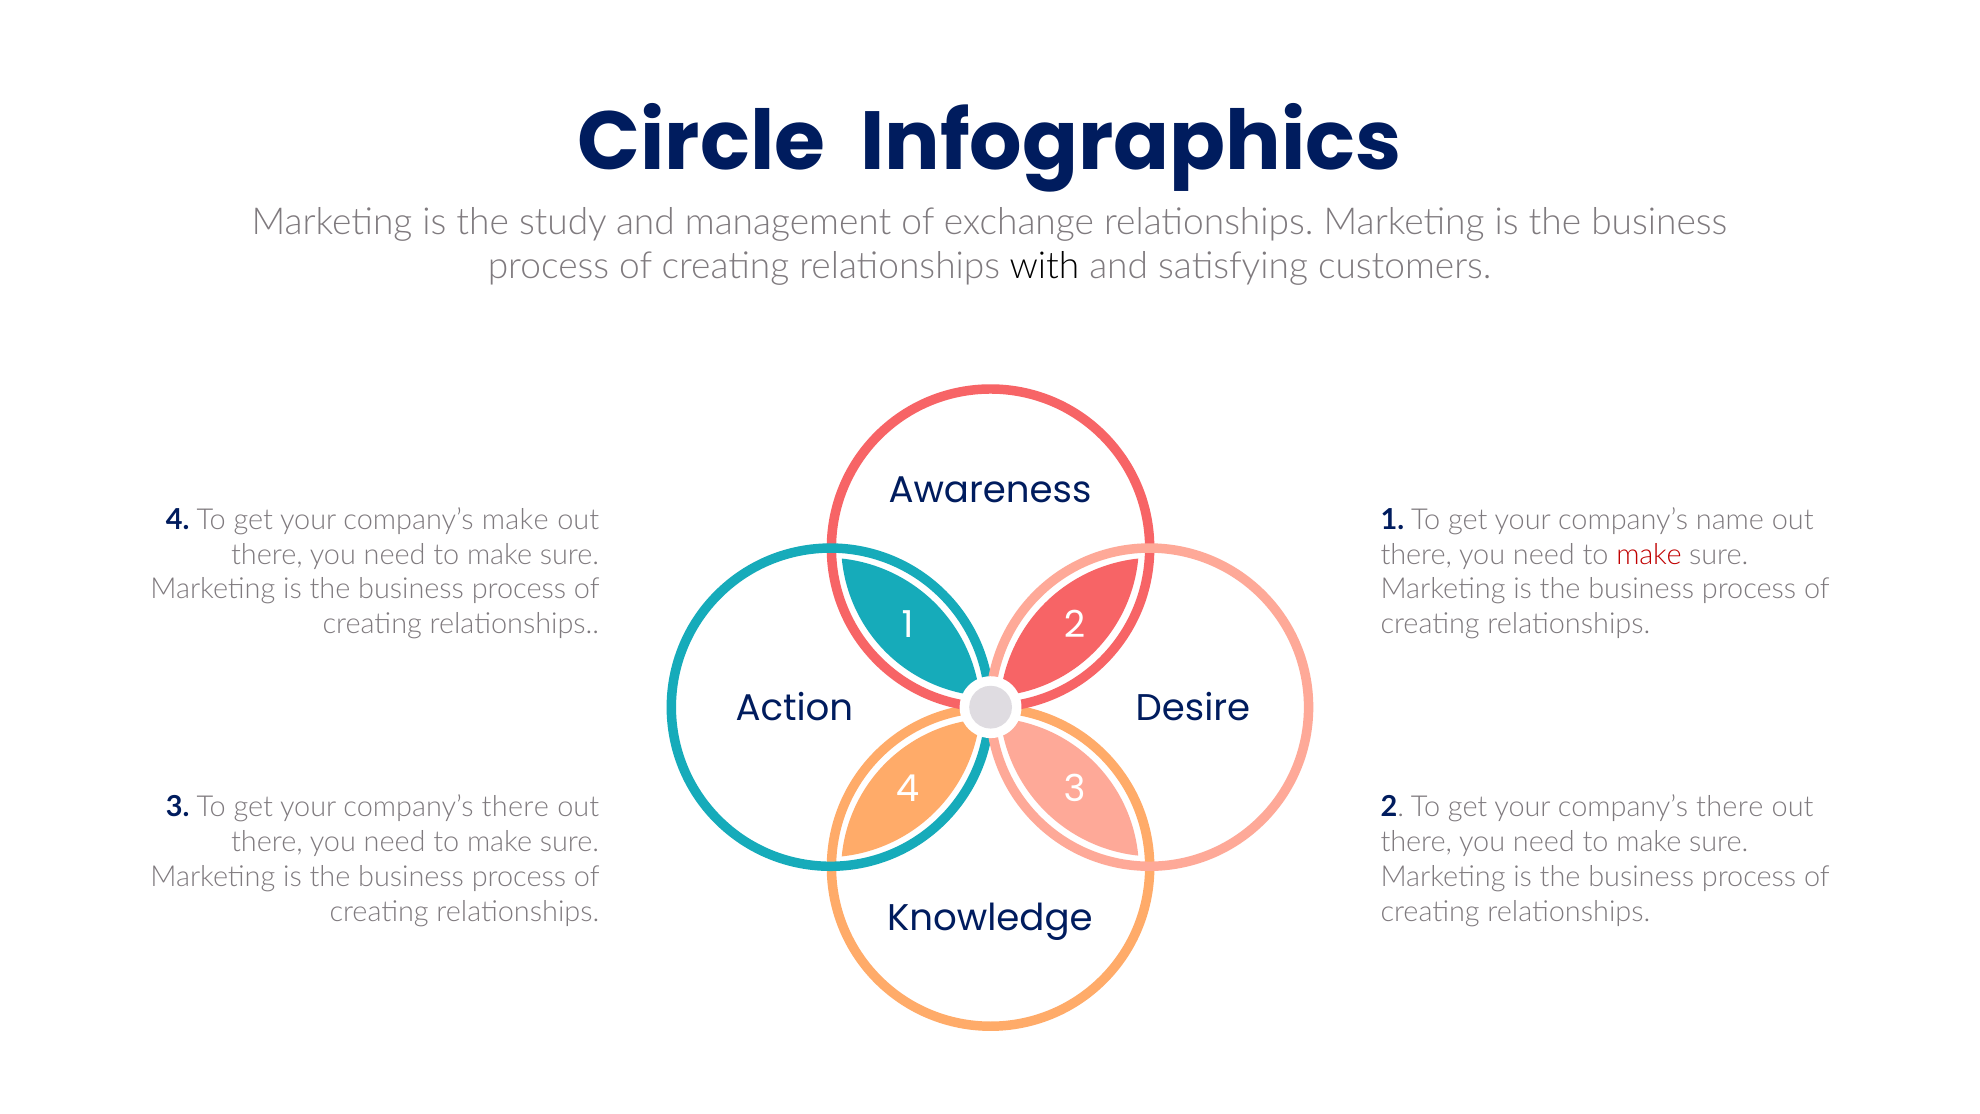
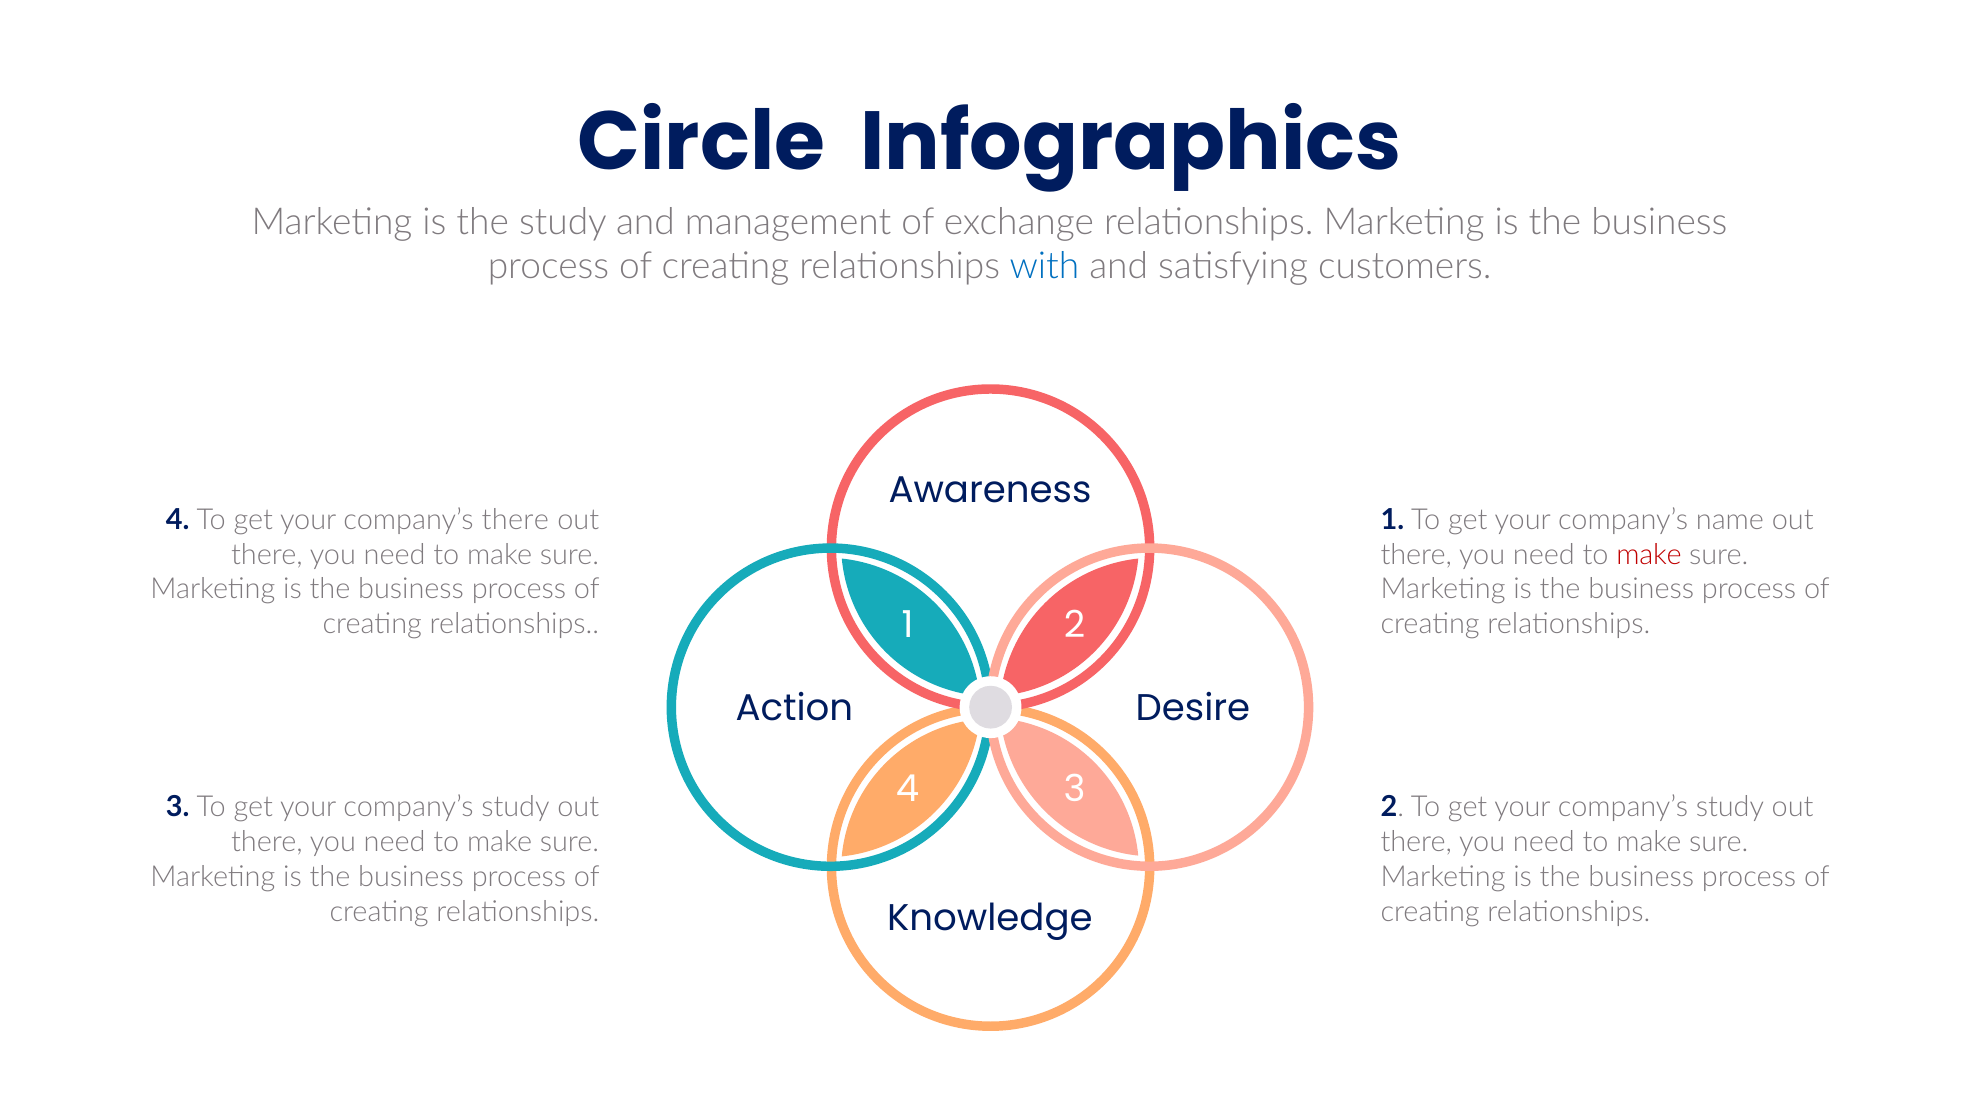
with colour: black -> blue (1044, 267)
company’s make: make -> there (515, 520)
there: there -> study (515, 807)
there: there -> study (1730, 807)
